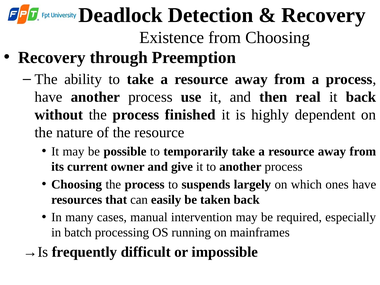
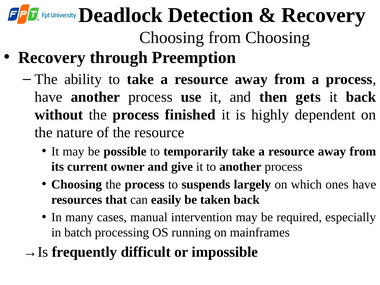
Existence: Existence -> Choosing (172, 38)
real: real -> gets (308, 97)
